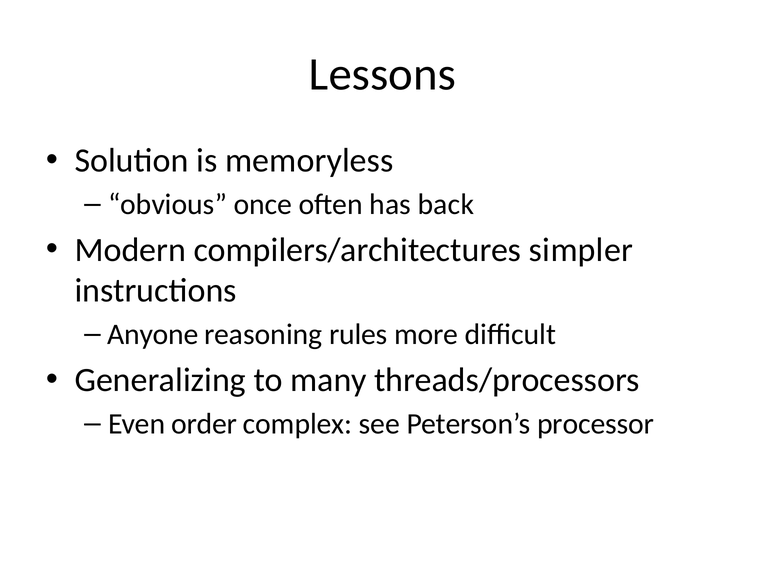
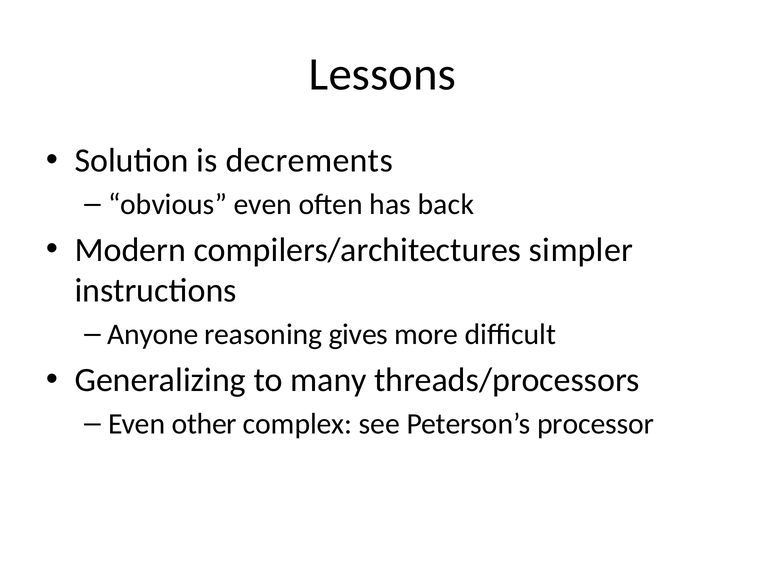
memoryless: memoryless -> decrements (309, 160)
obvious once: once -> even (263, 204)
rules: rules -> gives (358, 335)
order: order -> other (204, 424)
